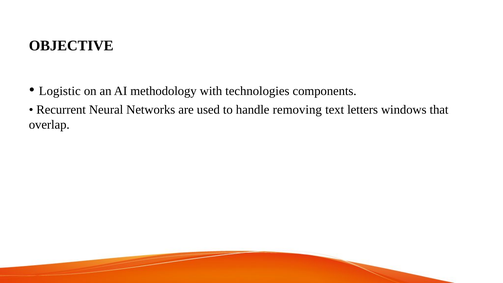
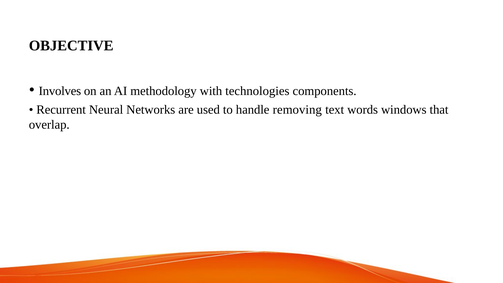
Logistic: Logistic -> Involves (60, 91)
letters: letters -> words (363, 110)
